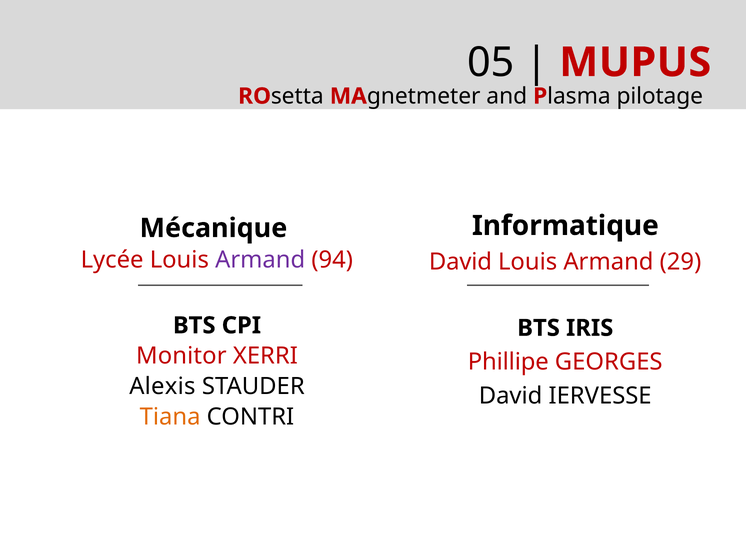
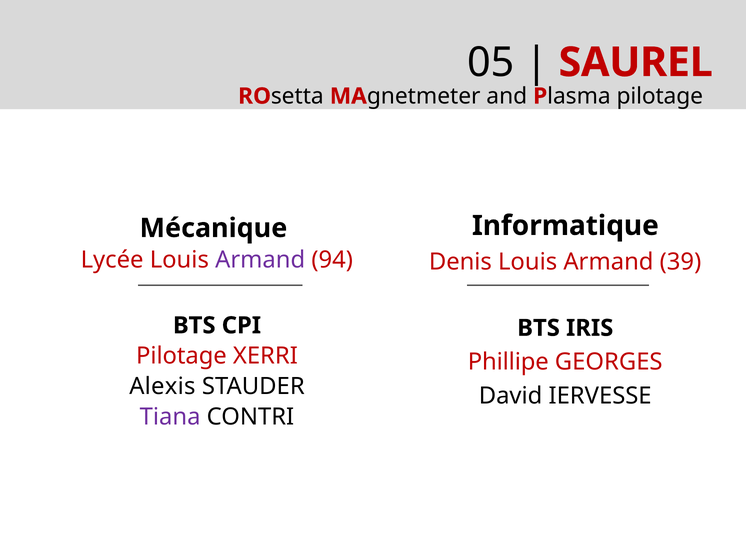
MUPUS: MUPUS -> SAUREL (636, 63)
David: David -> Denis (460, 262)
29: 29 -> 39 (680, 262)
Monitor: Monitor -> Pilotage (181, 356)
Tiana colour: orange -> purple (170, 417)
